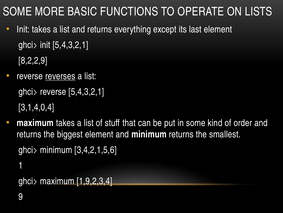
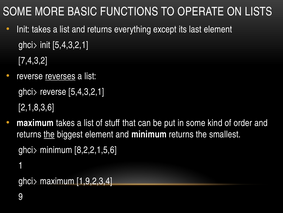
8,2,2,9: 8,2,2,9 -> 7,4,3,2 (33, 60)
3,1,4,0,4: 3,1,4,0,4 -> 2,1,8,3,6 (36, 107)
the underline: none -> present (49, 134)
3,4,2,1,5,6: 3,4,2,1,5,6 -> 8,2,2,1,5,6 (96, 149)
